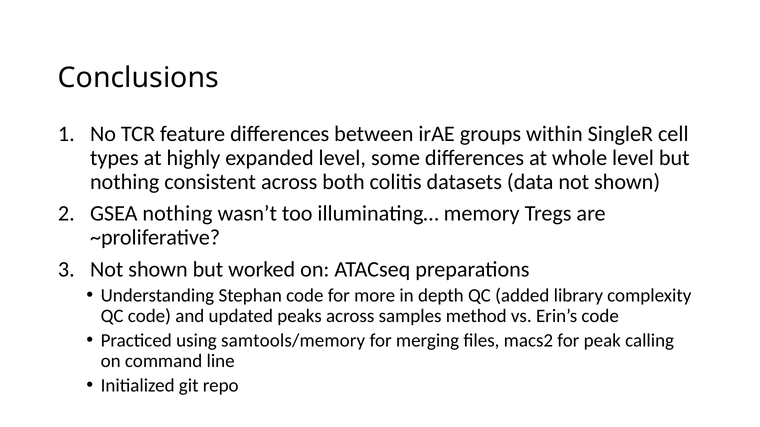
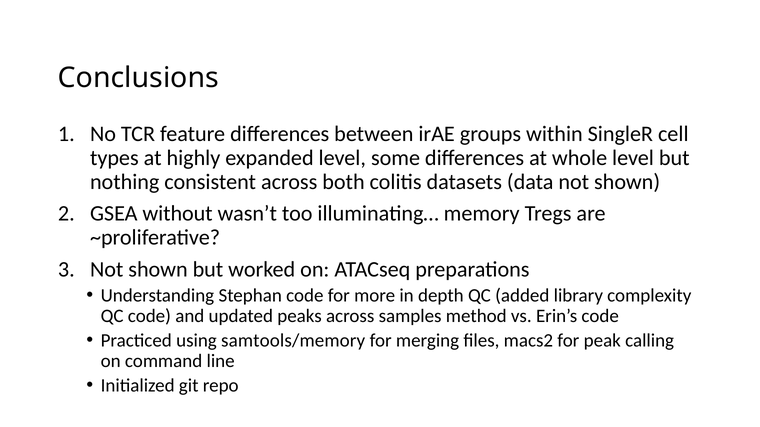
GSEA nothing: nothing -> without (178, 214)
